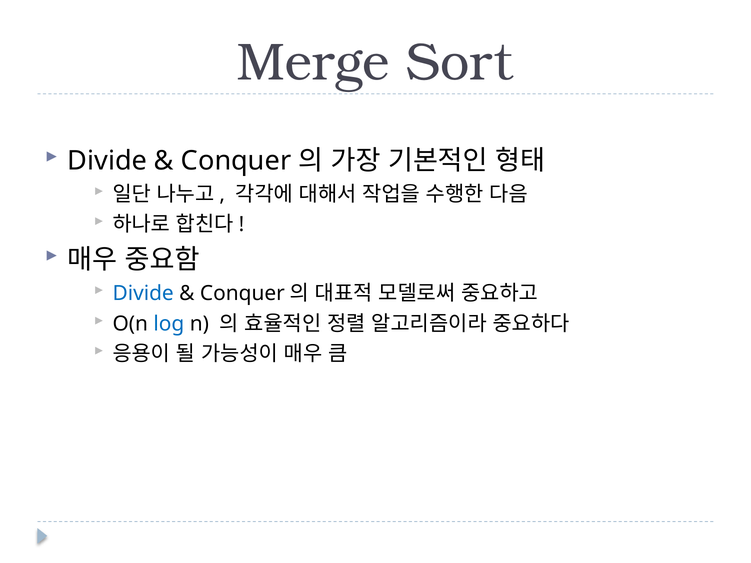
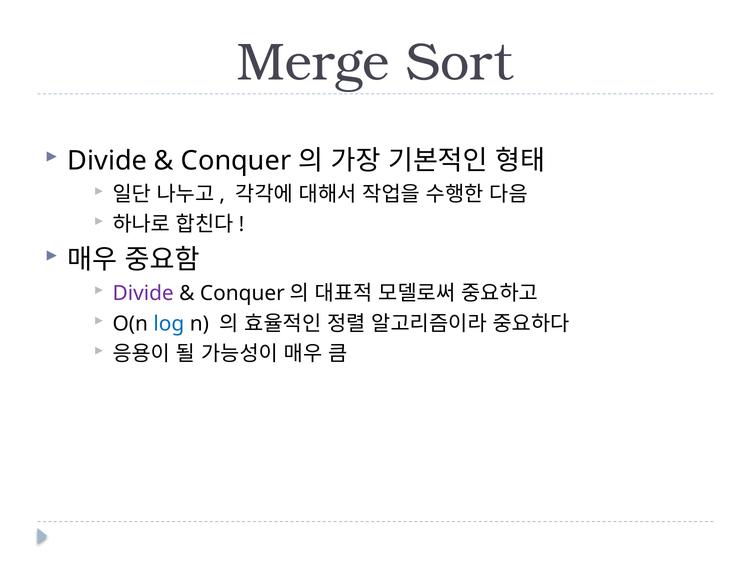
Divide colour: blue -> purple (143, 294)
